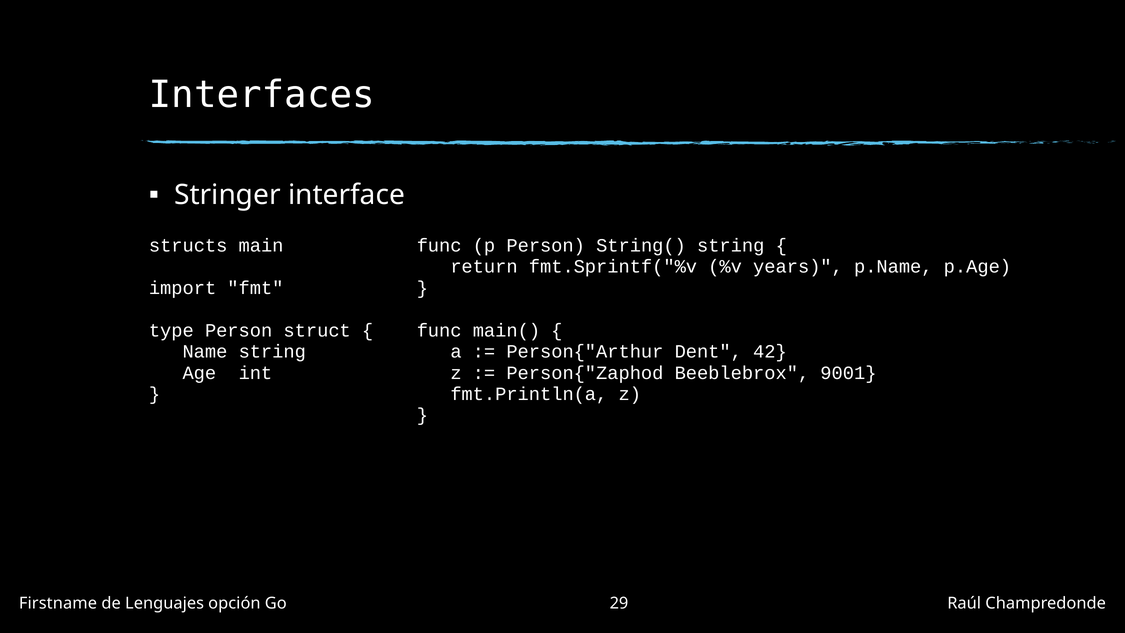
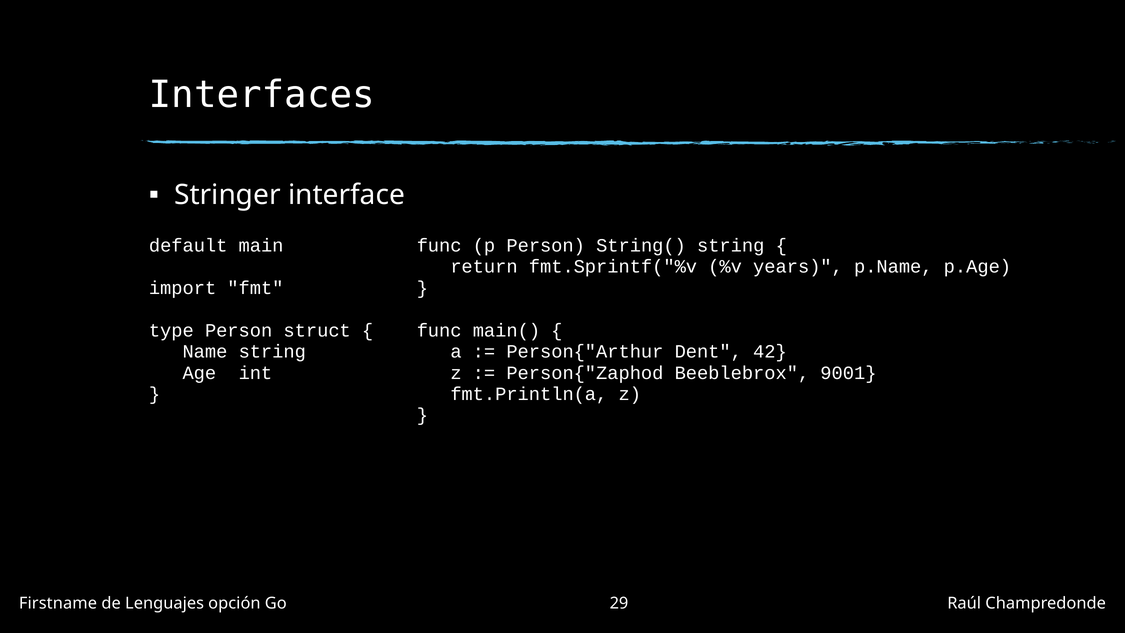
structs: structs -> default (188, 245)
